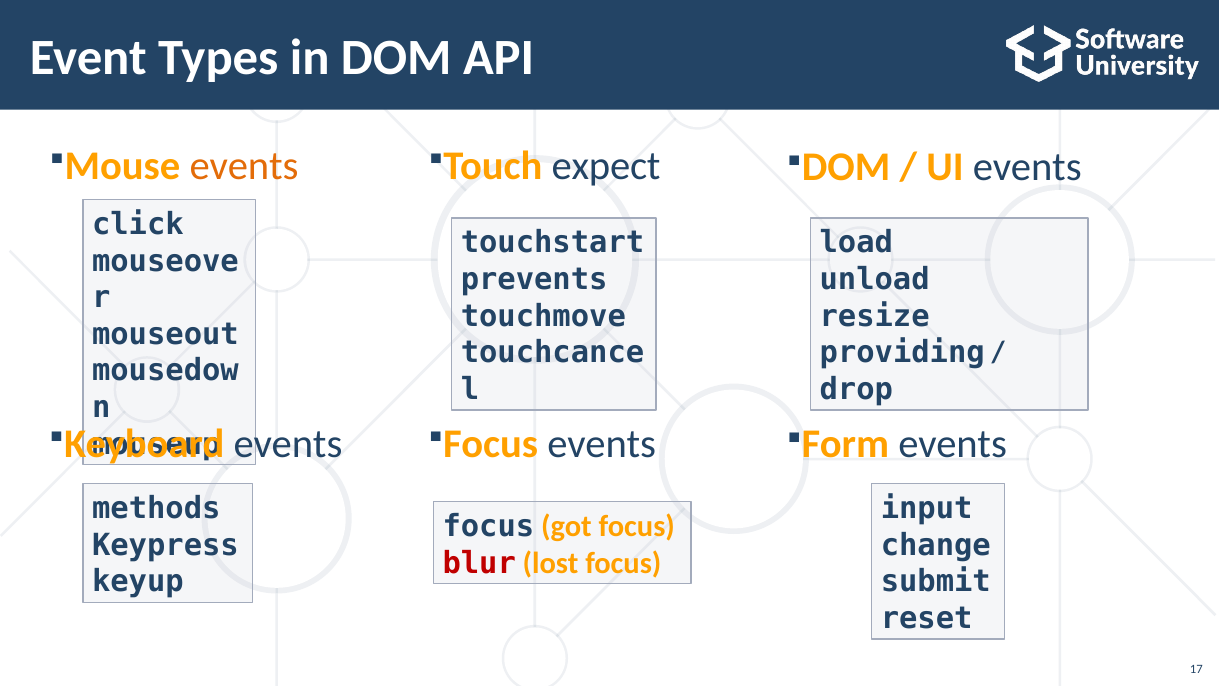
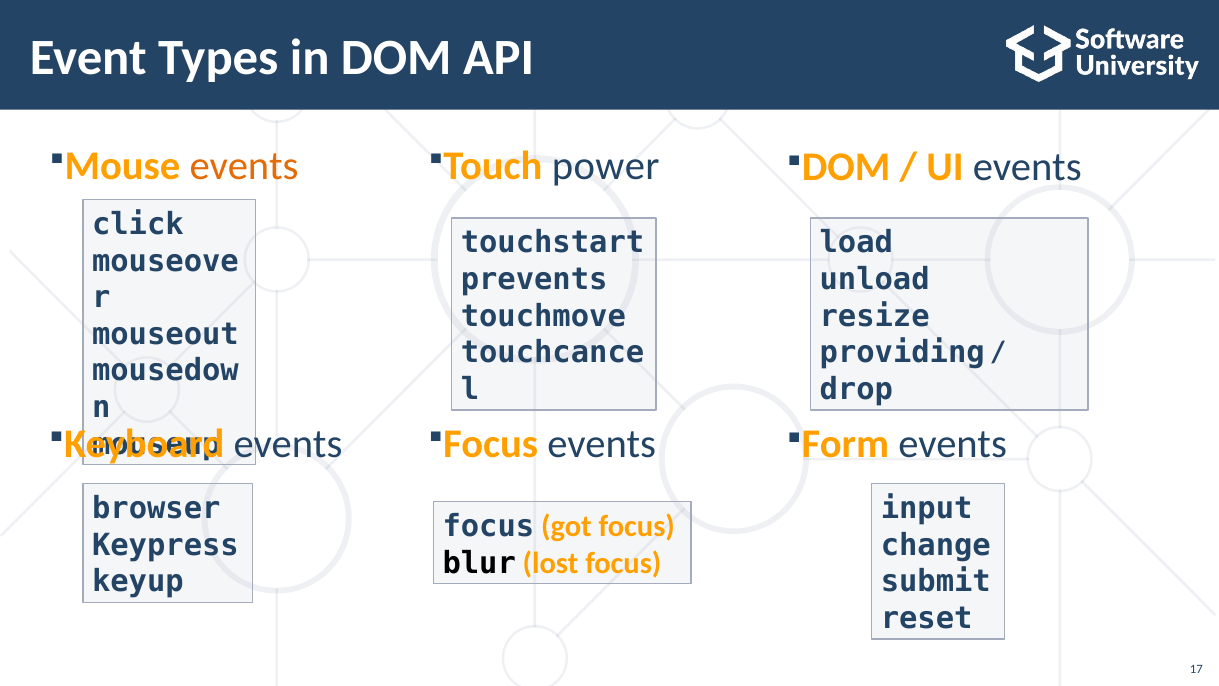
expect: expect -> power (606, 166)
methods: methods -> browser (156, 508)
blur colour: red -> black (479, 563)
